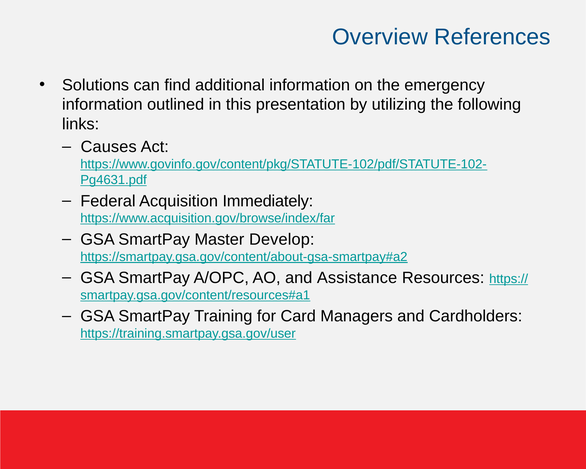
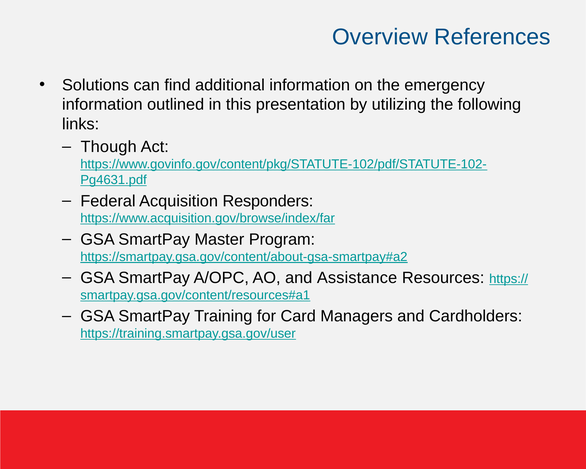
Causes: Causes -> Though (109, 147)
Immediately: Immediately -> Responders (268, 201)
Develop: Develop -> Program (282, 239)
